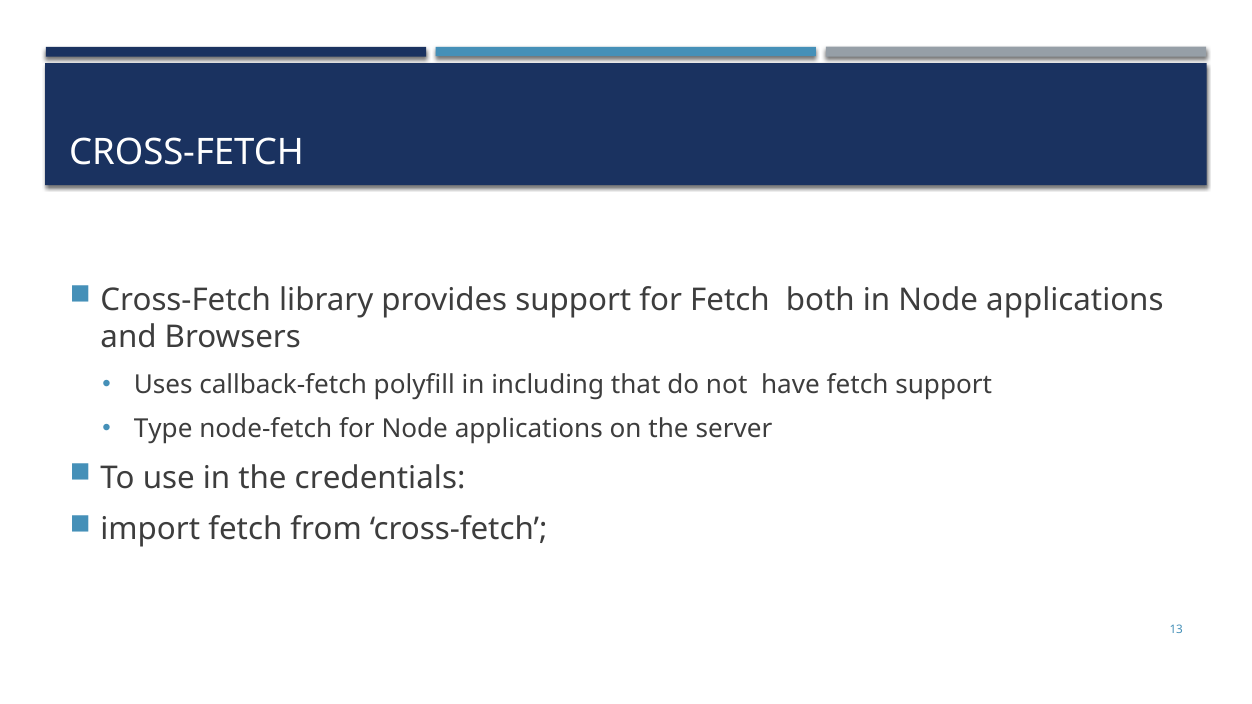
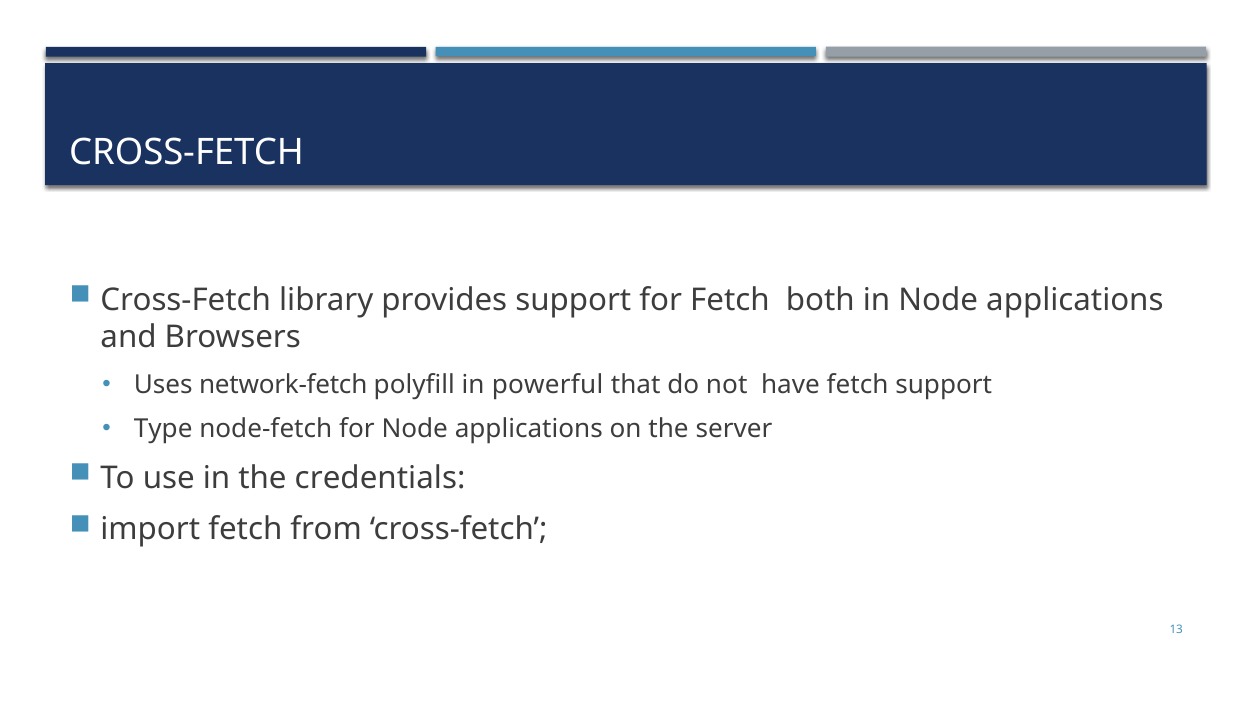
callback-fetch: callback-fetch -> network-fetch (283, 385)
including: including -> powerful (548, 385)
